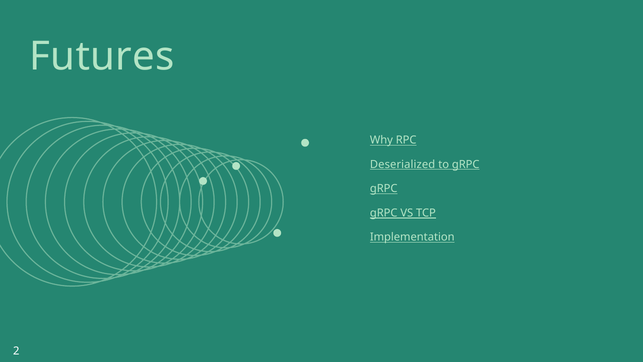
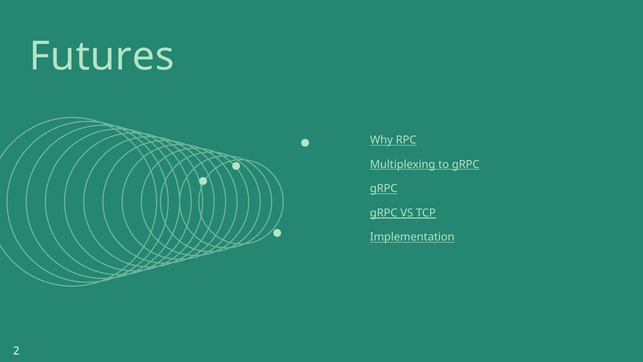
Deserialized: Deserialized -> Multiplexing (403, 164)
